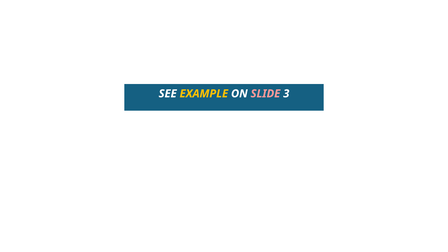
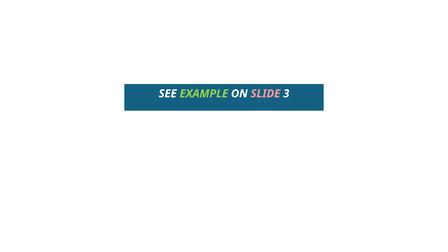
EXAMPLE colour: yellow -> light green (204, 94)
